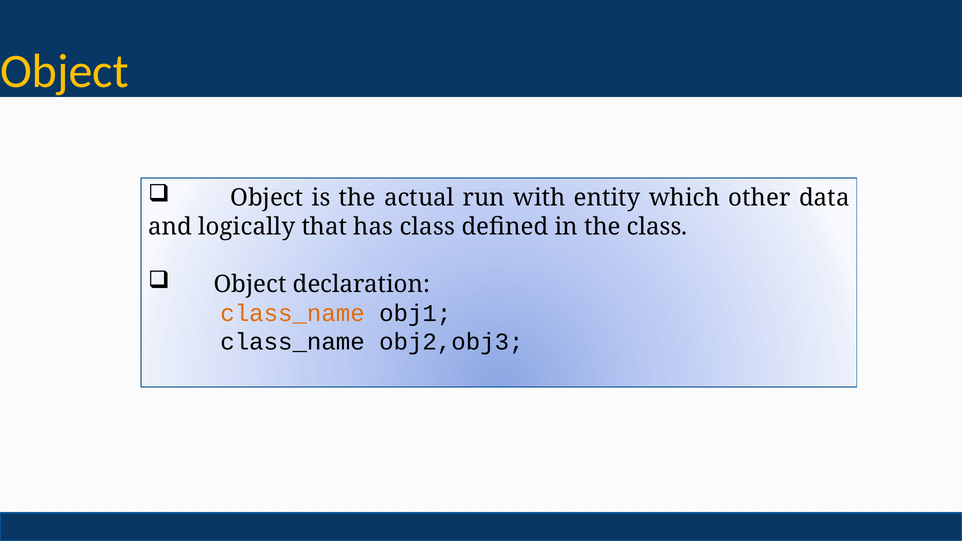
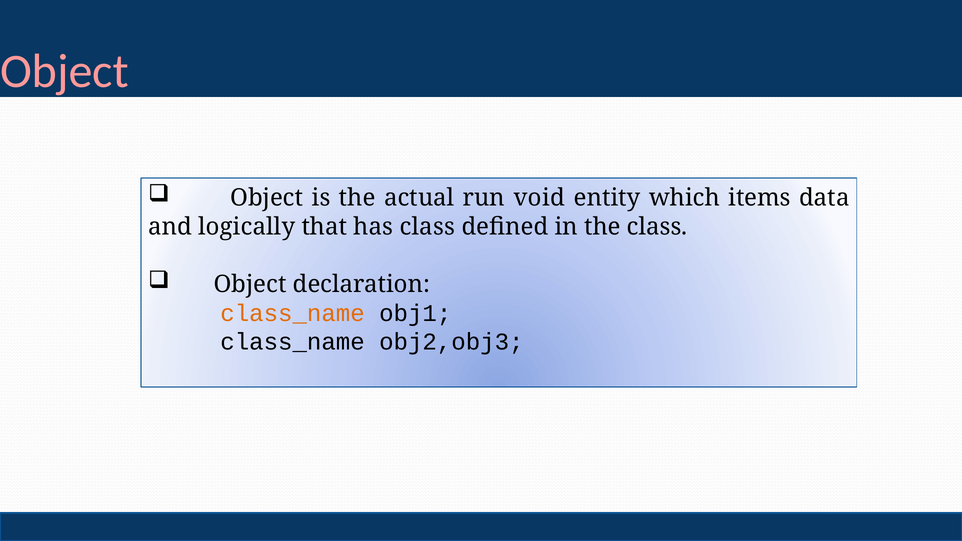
Object colour: yellow -> pink (64, 71)
with: with -> void (539, 198)
other: other -> items (760, 198)
